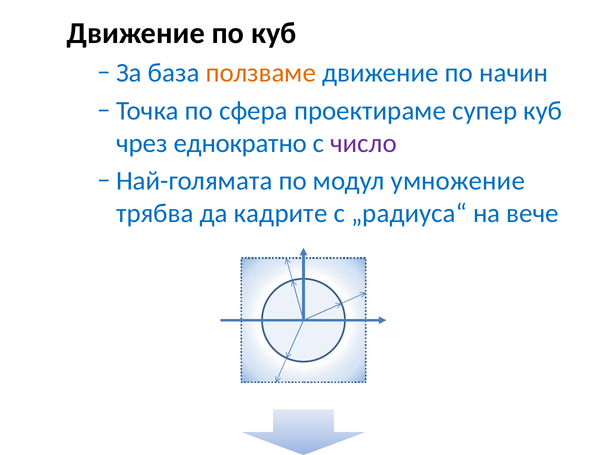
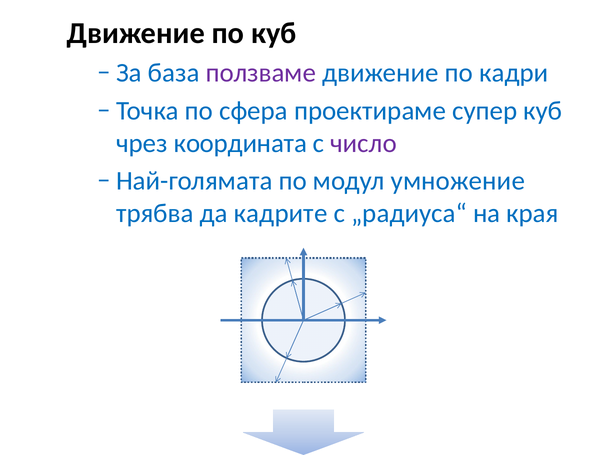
ползваме colour: orange -> purple (261, 73)
начин: начин -> кадри (514, 73)
еднократно: еднократно -> координата (240, 143)
вече: вече -> края (533, 213)
